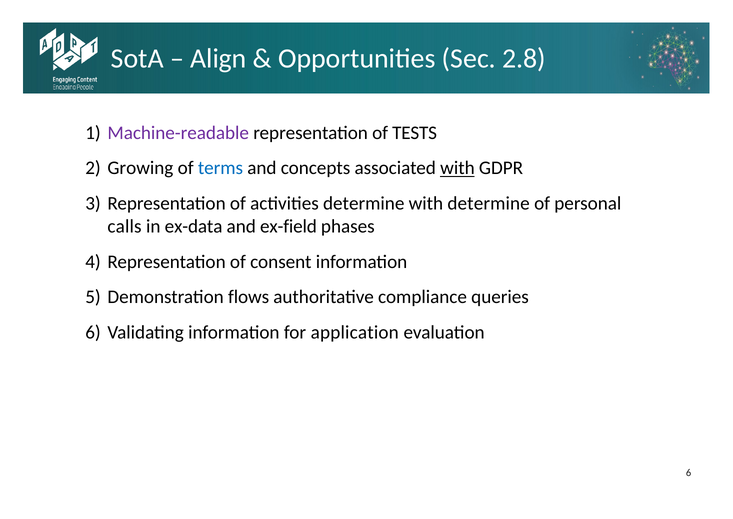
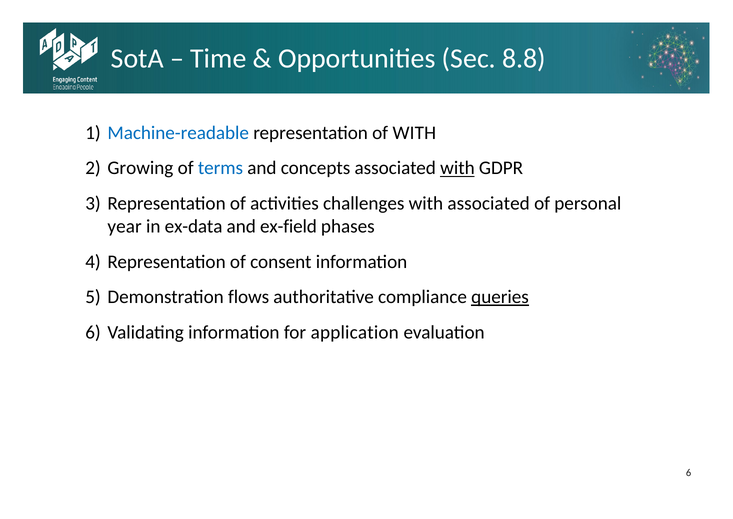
Align: Align -> Time (218, 58)
2.8: 2.8 -> 8.8 (524, 58)
Machine-readable colour: purple -> blue (178, 133)
of TESTS: TESTS -> WITH (414, 133)
activities determine: determine -> challenges (364, 203)
with determine: determine -> associated (489, 203)
calls: calls -> year (125, 226)
queries underline: none -> present (500, 297)
